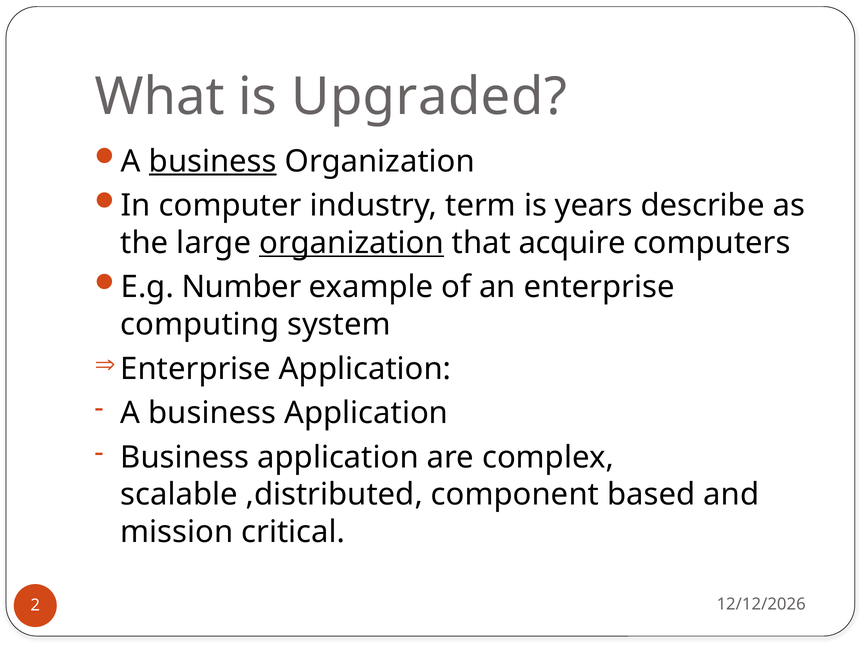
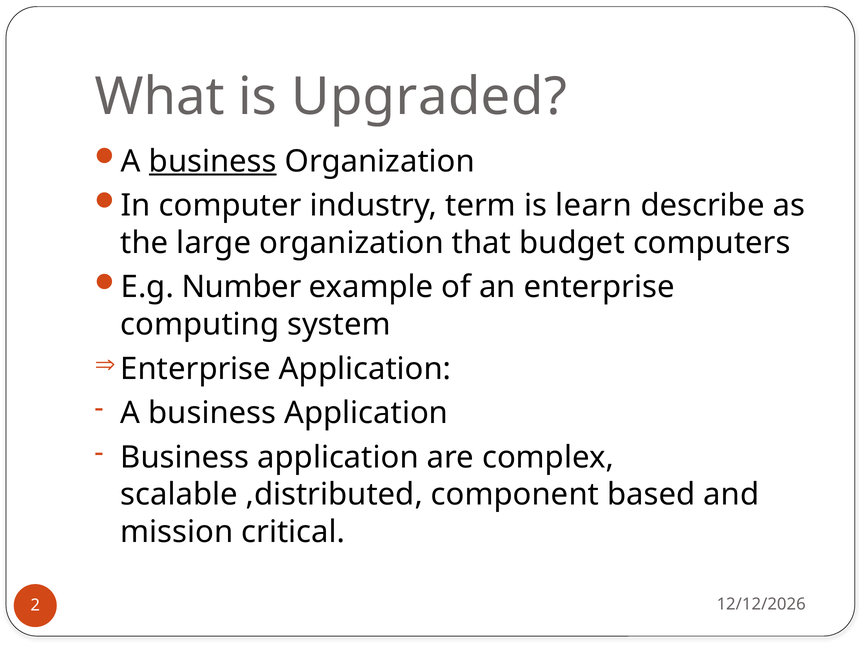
years: years -> learn (594, 206)
organization underline: present -> none (352, 243)
acquire: acquire -> budget (572, 243)
